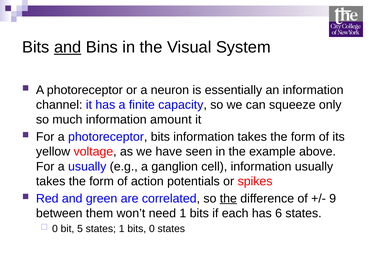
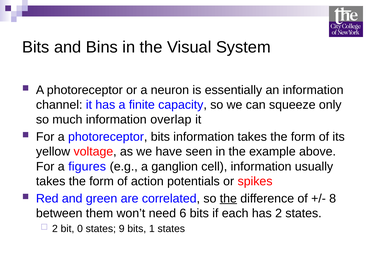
and underline: present -> none (68, 47)
amount: amount -> overlap (171, 120)
a usually: usually -> figures (87, 166)
9: 9 -> 8 (333, 198)
need 1: 1 -> 6 (183, 213)
has 6: 6 -> 2 (279, 213)
0: 0 -> 2 (55, 228)
5: 5 -> 0 (80, 228)
states 1: 1 -> 9 (122, 228)
bits 0: 0 -> 1 (152, 228)
